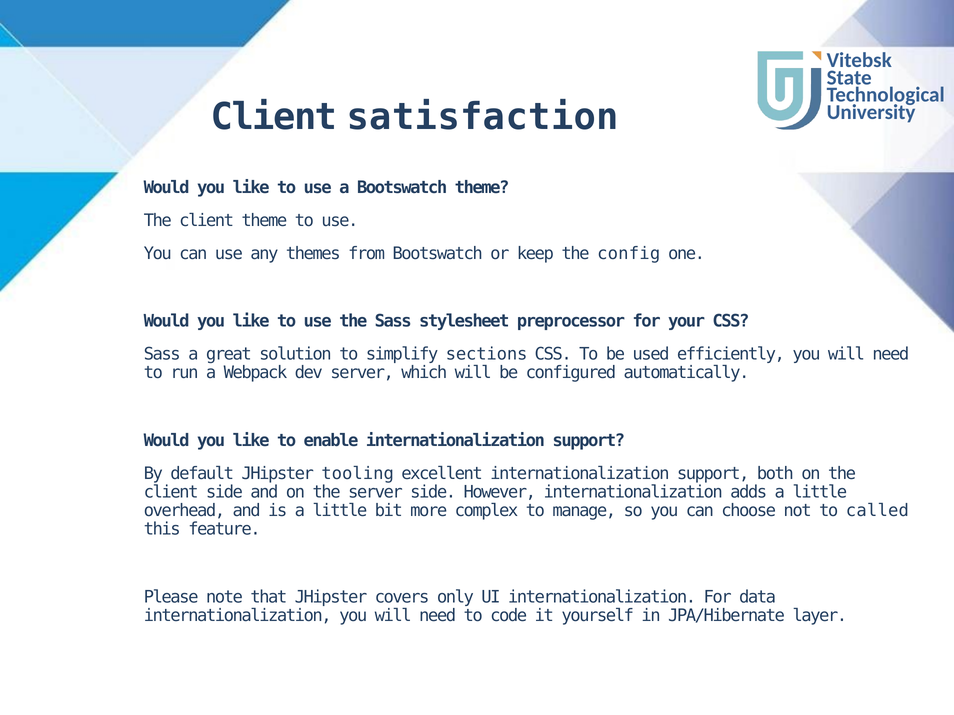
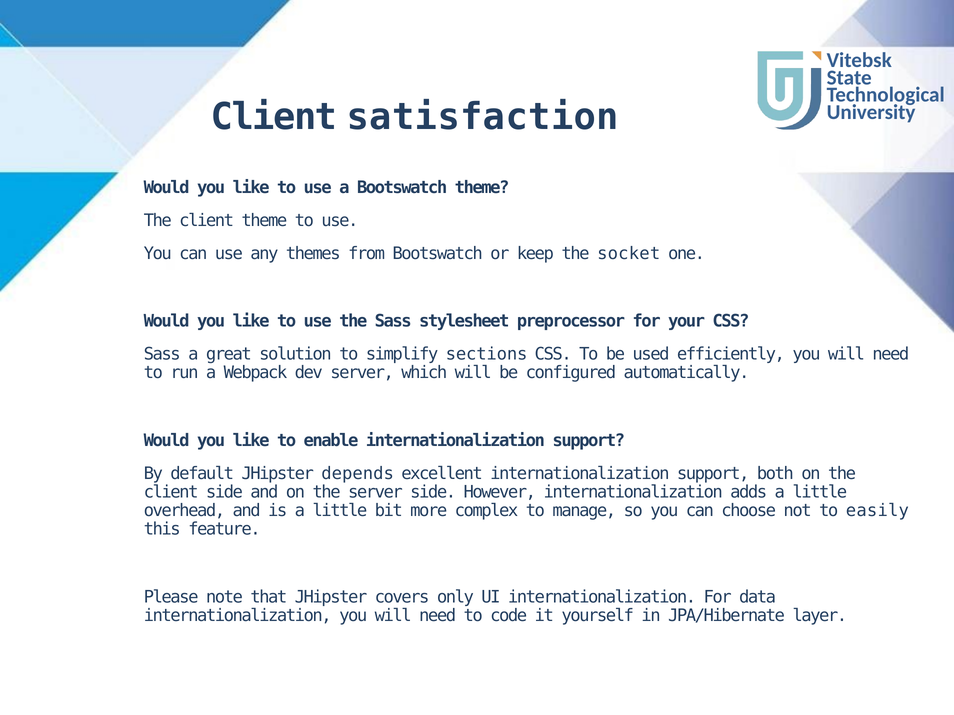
config: config -> socket (629, 254)
tooling: tooling -> depends (358, 474)
called: called -> easily (877, 511)
